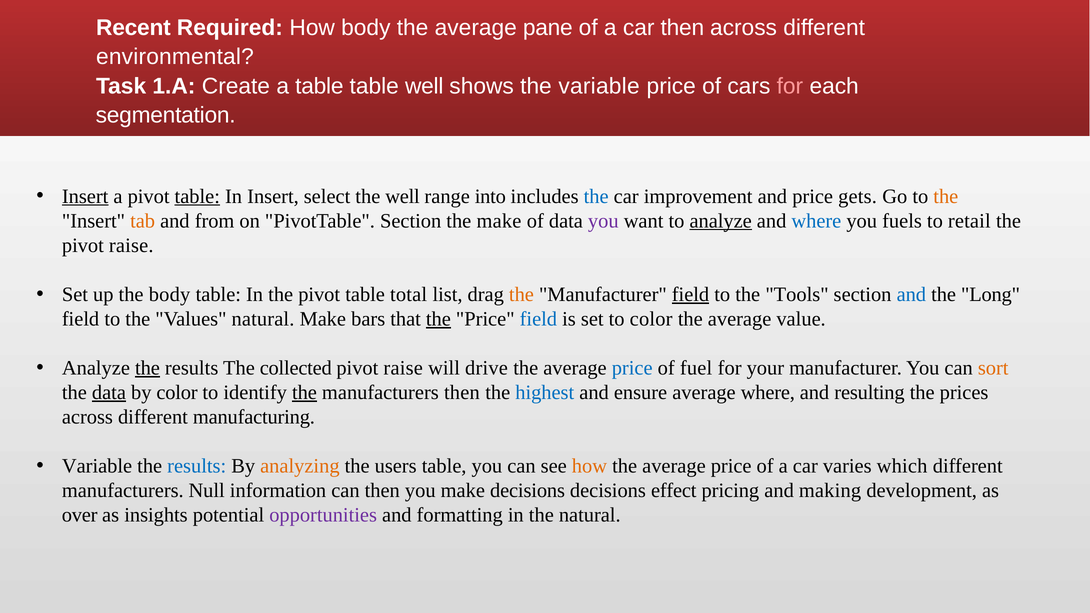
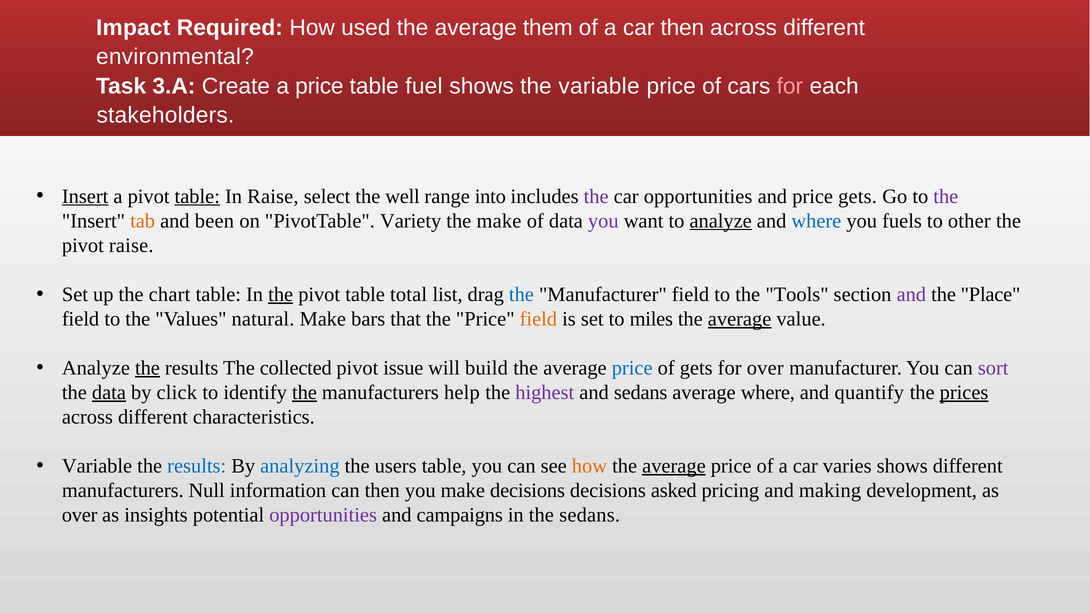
Recent: Recent -> Impact (133, 28)
How body: body -> used (366, 28)
pane: pane -> them (548, 28)
1.A: 1.A -> 3.A (174, 86)
a table: table -> price (319, 86)
table well: well -> fuel (424, 86)
segmentation: segmentation -> stakeholders (165, 115)
In Insert: Insert -> Raise (273, 196)
the colour: blue -> purple (596, 196)
car improvement: improvement -> opportunities (698, 196)
the colour: orange -> purple (946, 196)
from: from -> been (214, 221)
PivotTable Section: Section -> Variety (411, 221)
retail: retail -> other (969, 221)
the body: body -> chart (170, 294)
the underline: none -> present (281, 294)
the colour: orange -> blue (521, 294)
field underline: present -> none (691, 294)
and colour: blue -> purple (911, 294)
Long: Long -> Place (991, 294)
the underline: present -> none (438, 319)
field colour: blue -> orange (538, 319)
to color: color -> miles (651, 319)
average underline: none -> present (740, 319)
raise: raise -> issue (403, 368)
drive: drive -> build (486, 368)
of fuel: fuel -> gets (696, 368)
for your: your -> over (765, 368)
sort colour: orange -> purple (993, 368)
by color: color -> click (177, 393)
manufacturers then: then -> help (462, 393)
highest colour: blue -> purple (545, 393)
and ensure: ensure -> sedans (641, 393)
resulting: resulting -> quantify (869, 393)
prices underline: none -> present (964, 393)
manufacturing: manufacturing -> characteristics (254, 417)
analyzing colour: orange -> blue (300, 466)
average underline: none -> present (674, 466)
varies which: which -> shows (902, 466)
effect: effect -> asked (674, 491)
formatting: formatting -> campaigns (460, 515)
the natural: natural -> sedans (590, 515)
